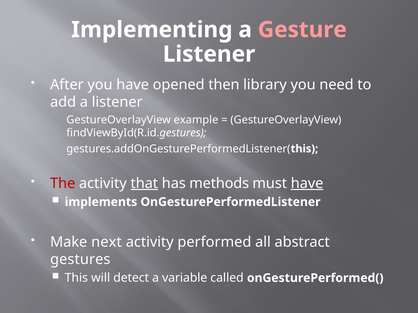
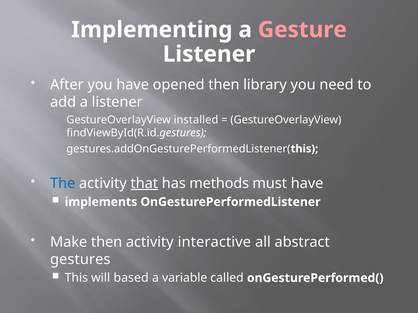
example: example -> installed (196, 120)
The colour: red -> blue (63, 184)
have underline: present -> none (307, 184)
Make next: next -> then (107, 242)
performed: performed -> interactive (214, 242)
detect: detect -> based (131, 278)
